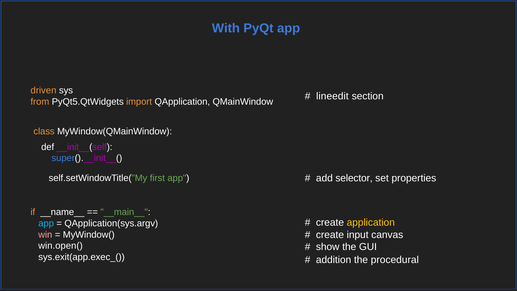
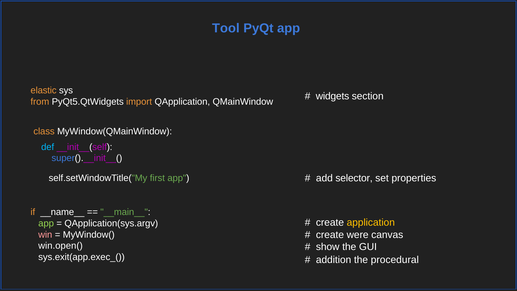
With: With -> Tool (226, 28)
driven: driven -> elastic (44, 90)
lineedit: lineedit -> widgets (333, 96)
def colour: white -> light blue (48, 147)
app colour: light blue -> light green (46, 223)
input: input -> were (358, 235)
